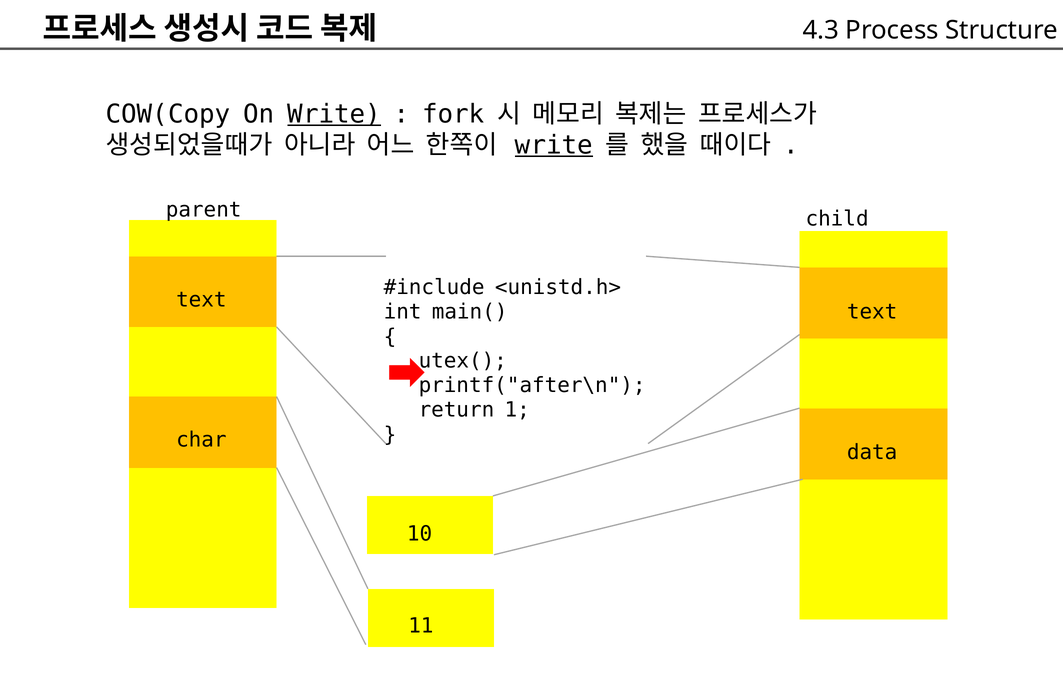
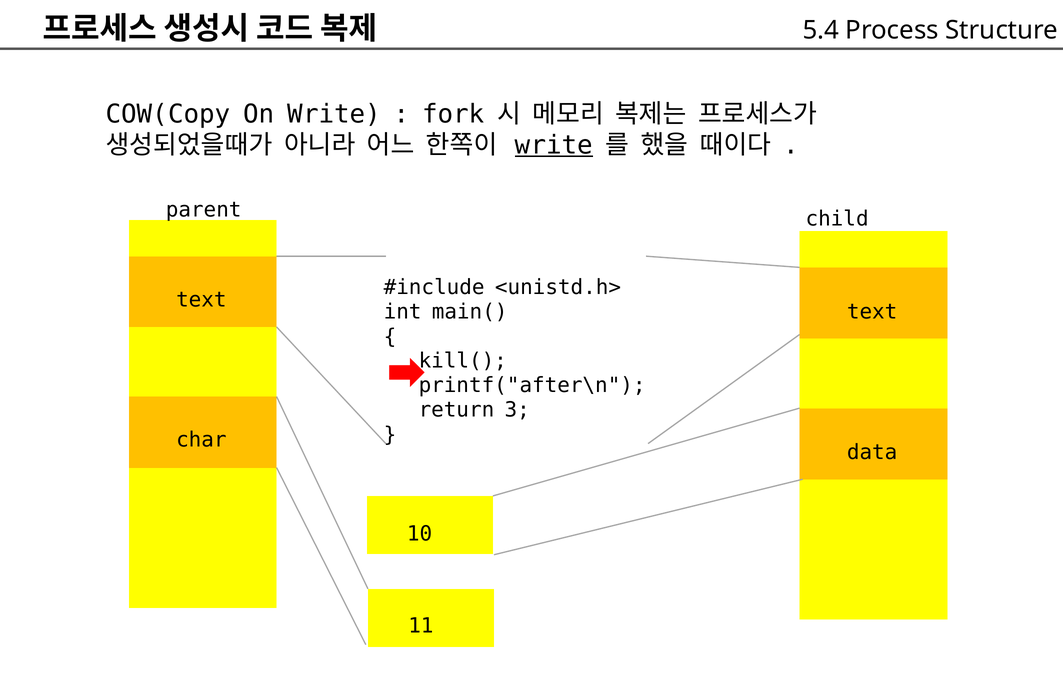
4.3: 4.3 -> 5.4 (821, 30)
Write underline: present -> none (334, 114)
utex(: utex( -> kill( (463, 361)
1: 1 -> 3 (517, 410)
